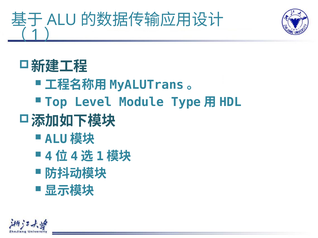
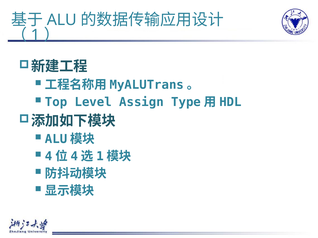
Module: Module -> Assign (141, 102)
